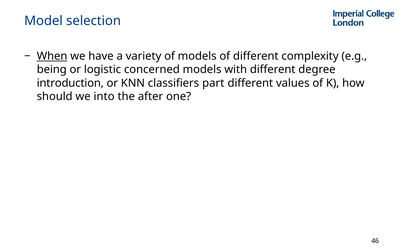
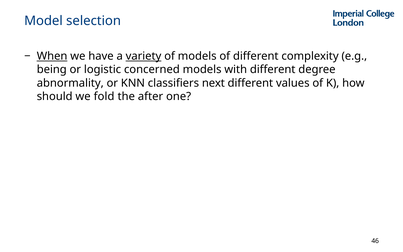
variety underline: none -> present (144, 56)
introduction: introduction -> abnormality (70, 83)
part: part -> next (213, 83)
into: into -> fold (104, 96)
